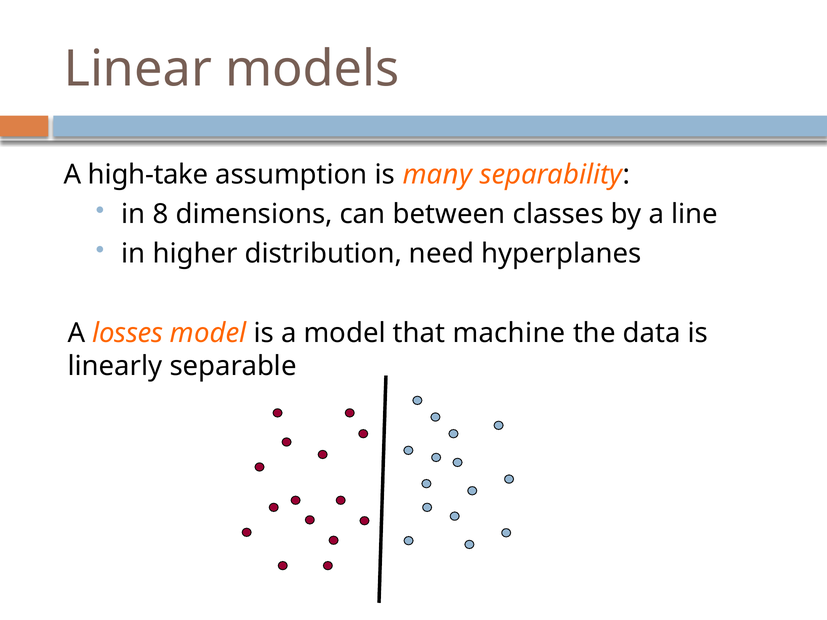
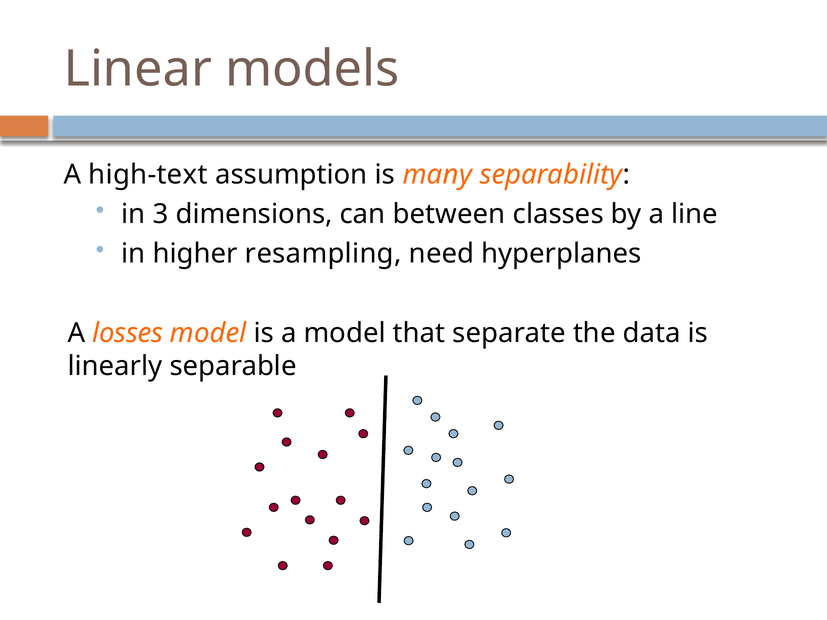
high-take: high-take -> high-text (148, 175)
8: 8 -> 3 (161, 214)
distribution: distribution -> resampling (323, 254)
machine: machine -> separate (509, 333)
